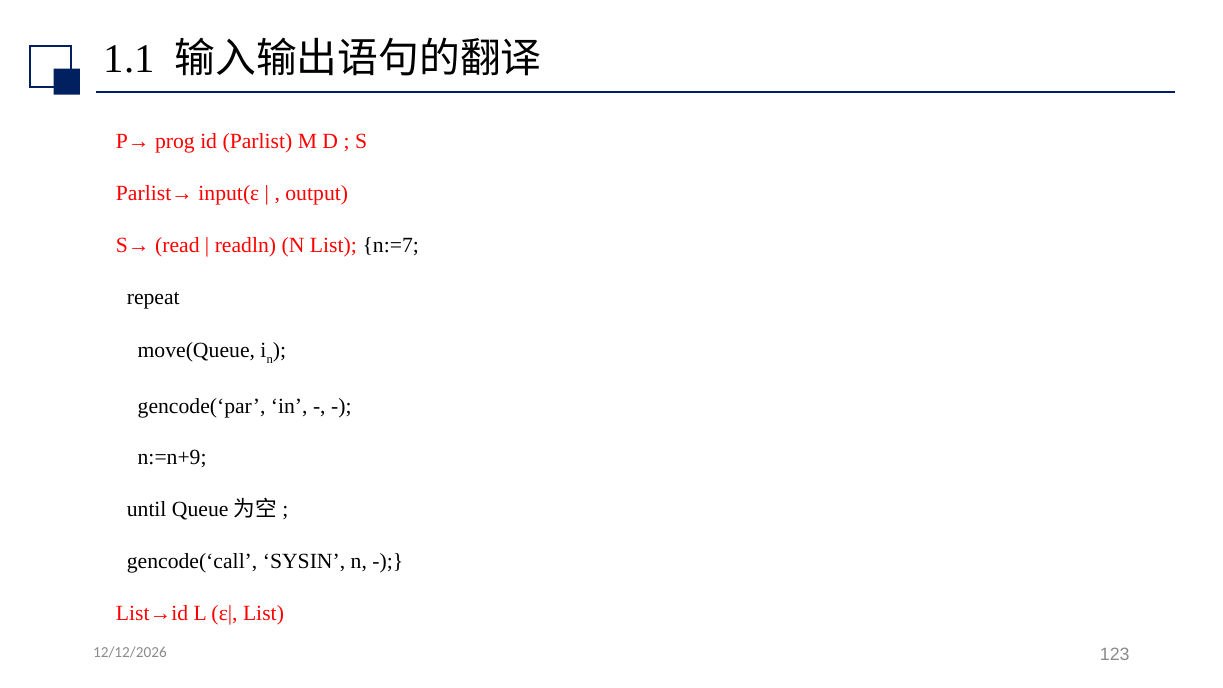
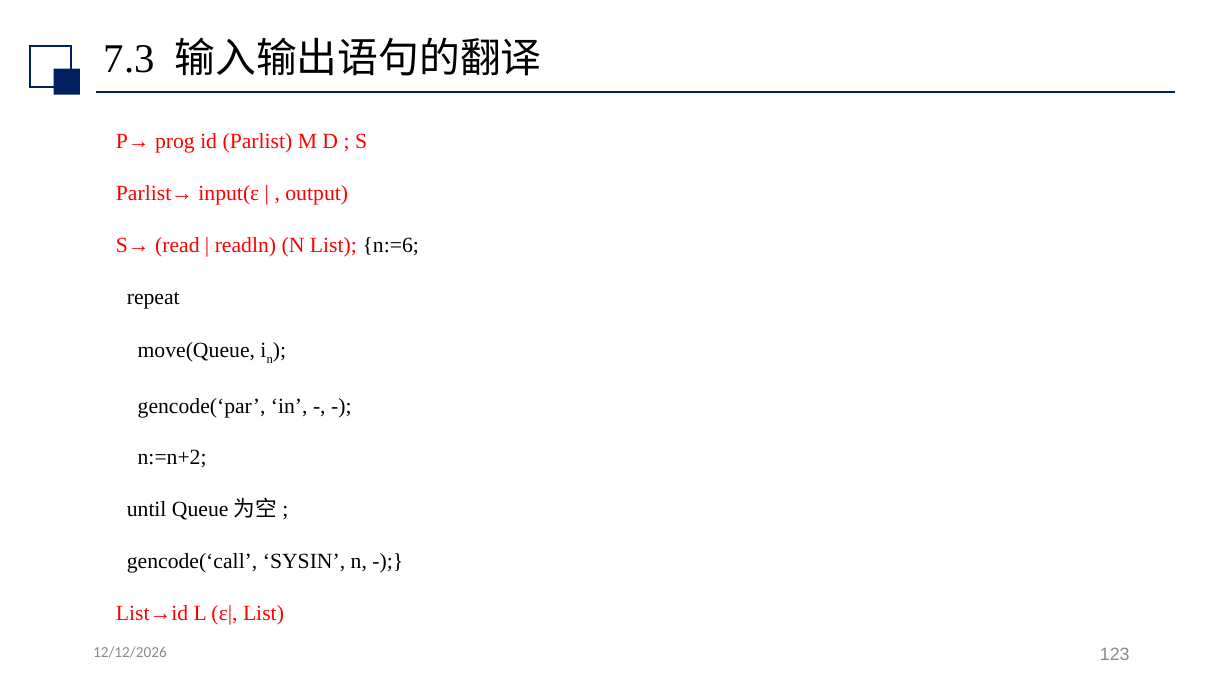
1.1: 1.1 -> 7.3 (129, 59)
n:=7: n:=7 -> n:=6 (391, 245)
n:=n+9: n:=n+9 -> n:=n+2 (172, 458)
